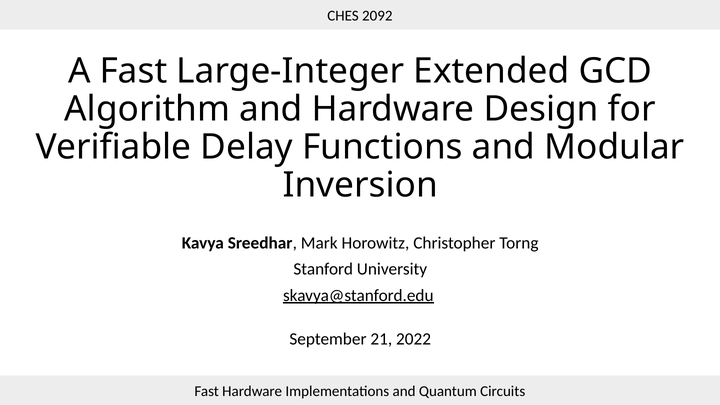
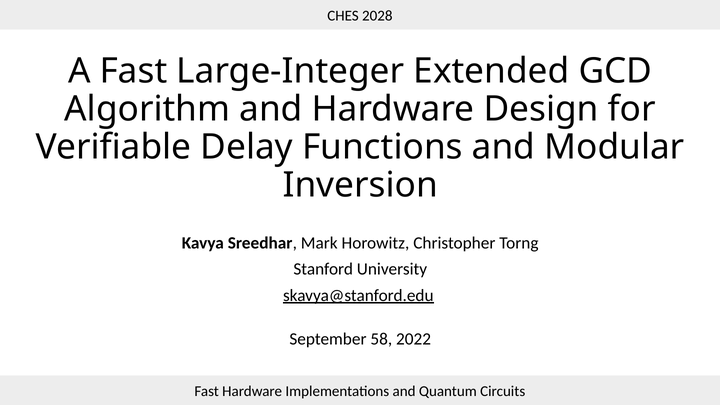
2092: 2092 -> 2028 (377, 16)
21: 21 -> 58 (381, 339)
